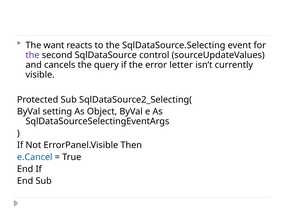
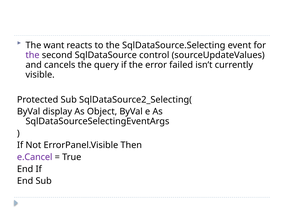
letter: letter -> failed (181, 65)
setting: setting -> display (57, 112)
e.Cancel colour: blue -> purple (35, 157)
